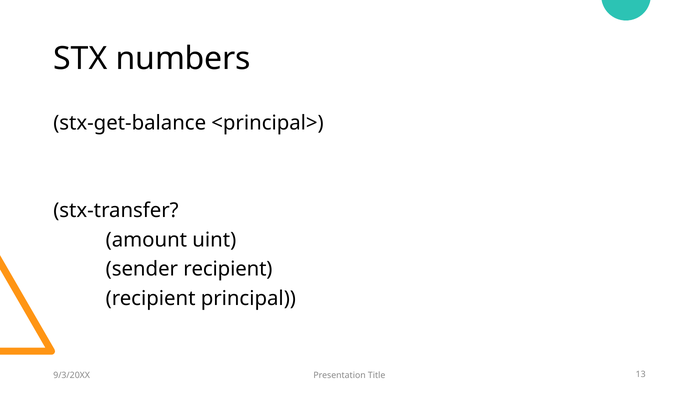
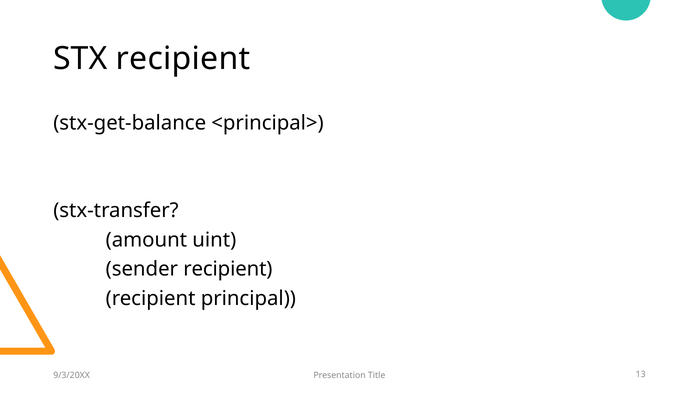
STX numbers: numbers -> recipient (183, 59)
